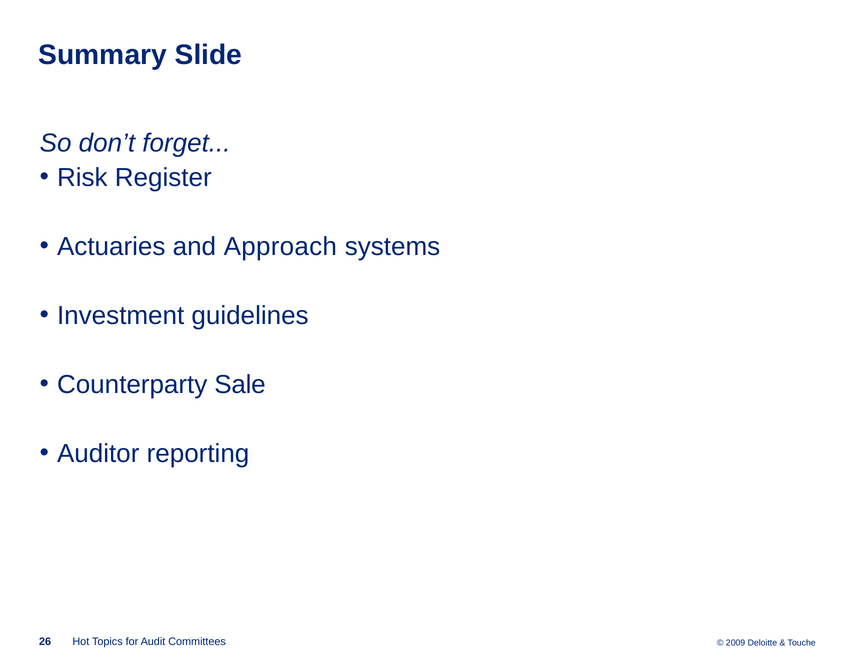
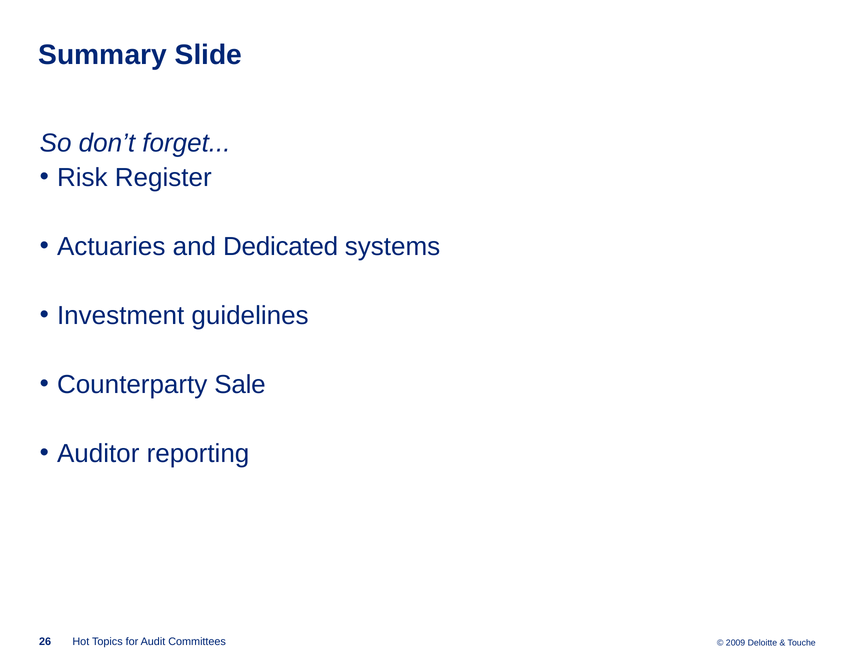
Approach: Approach -> Dedicated (281, 247)
